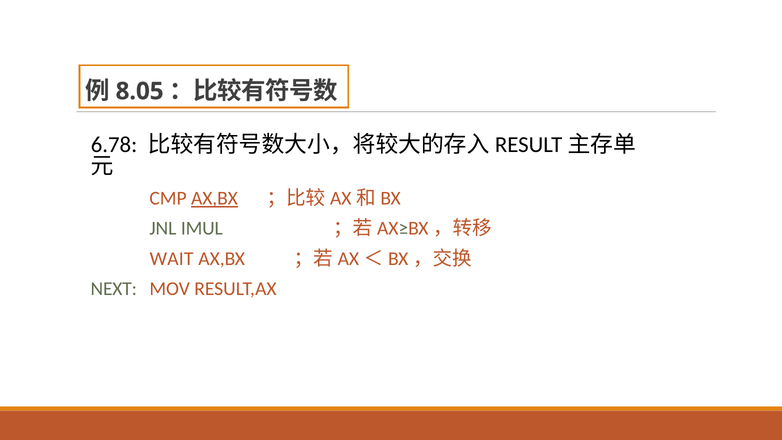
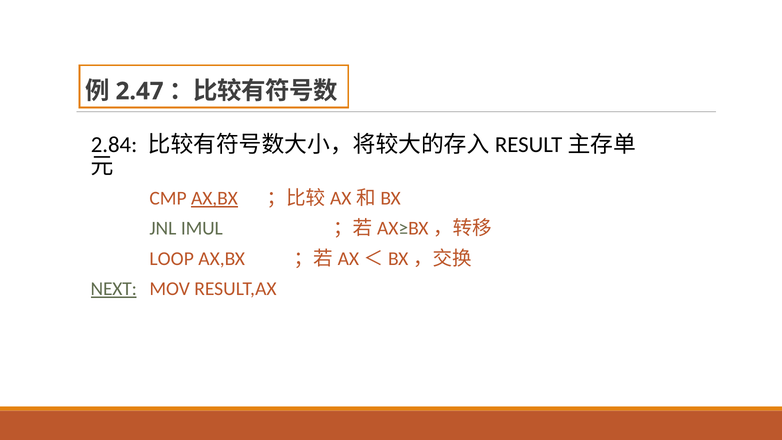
8.05: 8.05 -> 2.47 (140, 91)
6.78: 6.78 -> 2.84 (114, 145)
WAIT: WAIT -> LOOP (172, 259)
NEXT underline: none -> present (114, 289)
